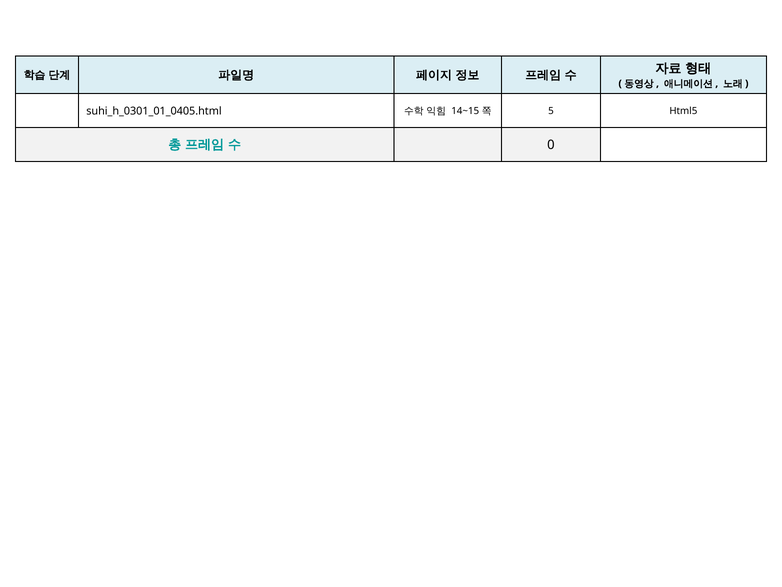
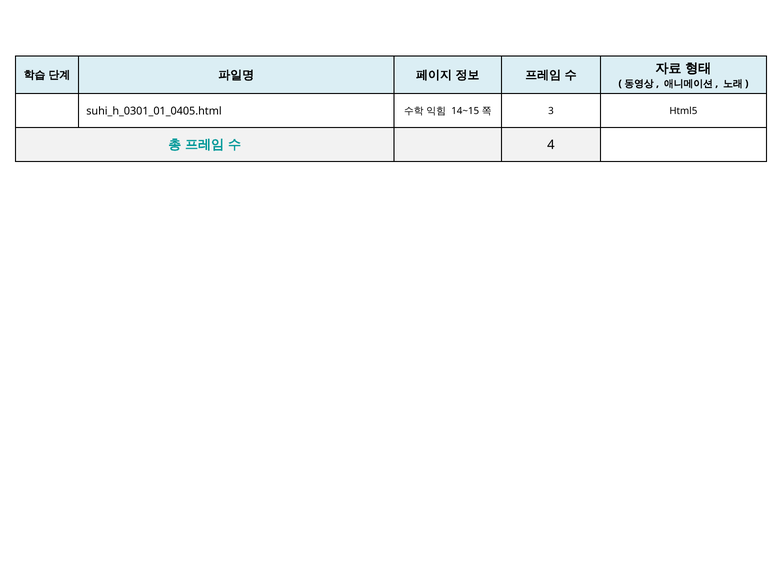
5: 5 -> 3 (551, 111)
0: 0 -> 4 (551, 145)
